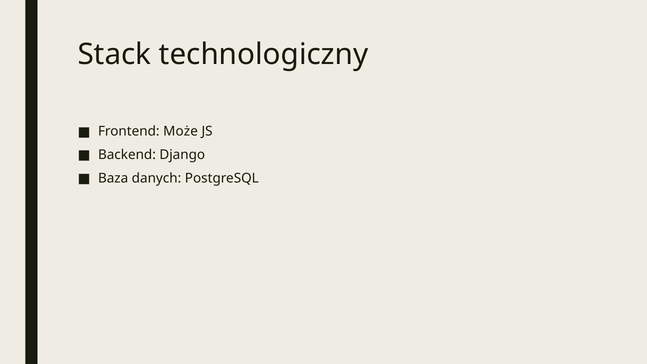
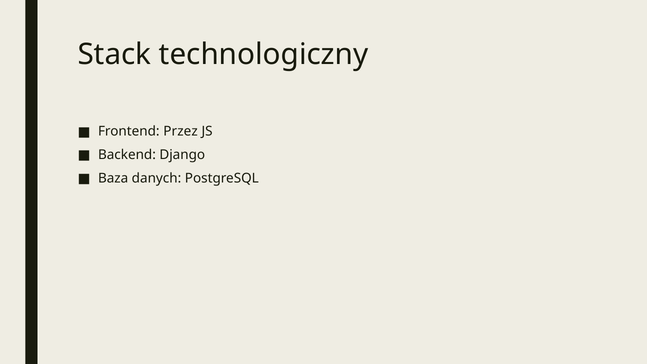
Może: Może -> Przez (181, 131)
